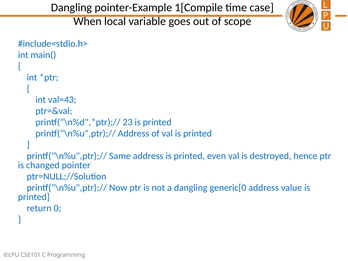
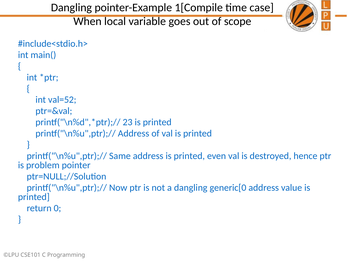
val=43: val=43 -> val=52 (62, 100)
changed: changed -> problem (43, 165)
